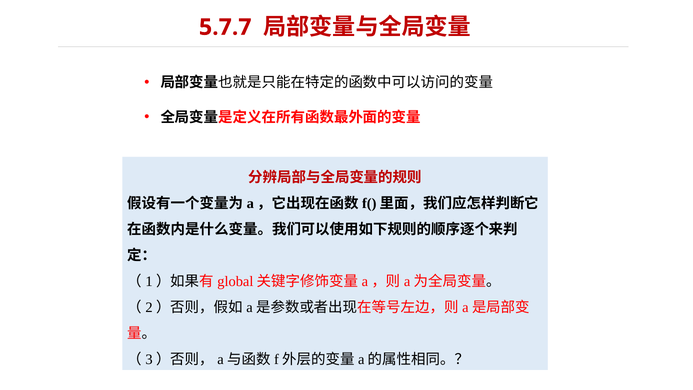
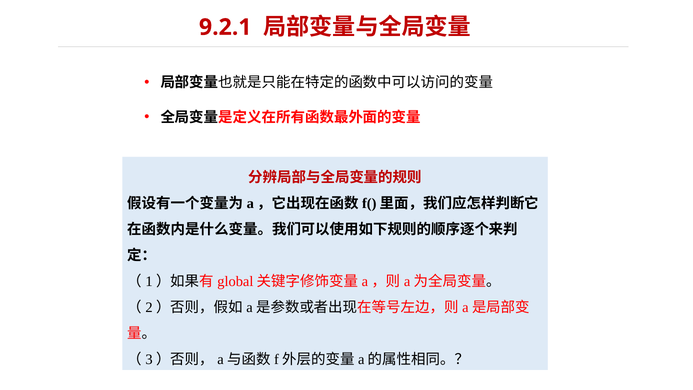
5.7.7: 5.7.7 -> 9.2.1 (225, 27)
